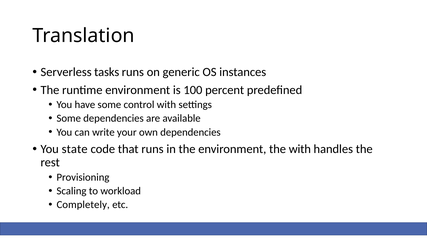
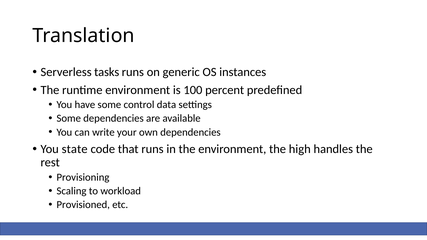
control with: with -> data (166, 105)
the with: with -> high (300, 149)
Completely: Completely -> Provisioned (83, 205)
